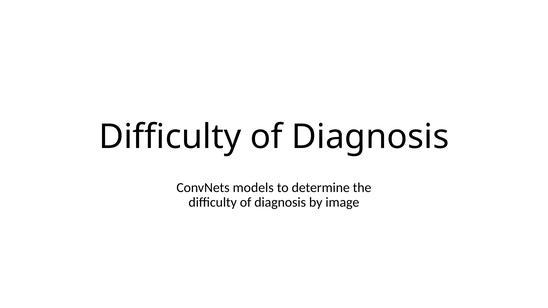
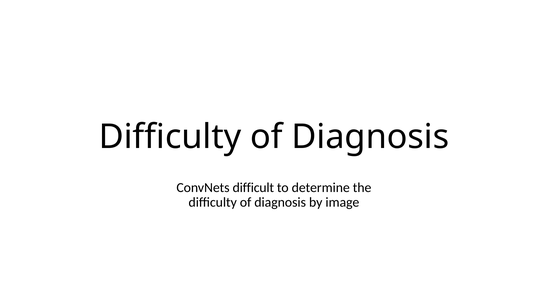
models: models -> difficult (253, 188)
